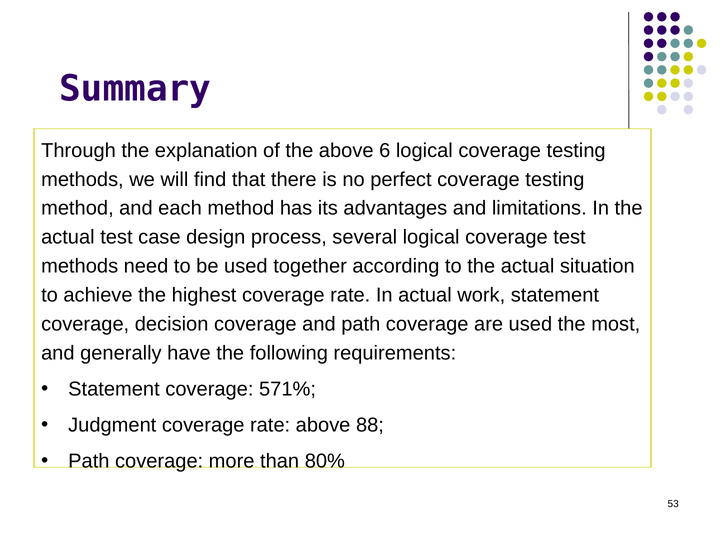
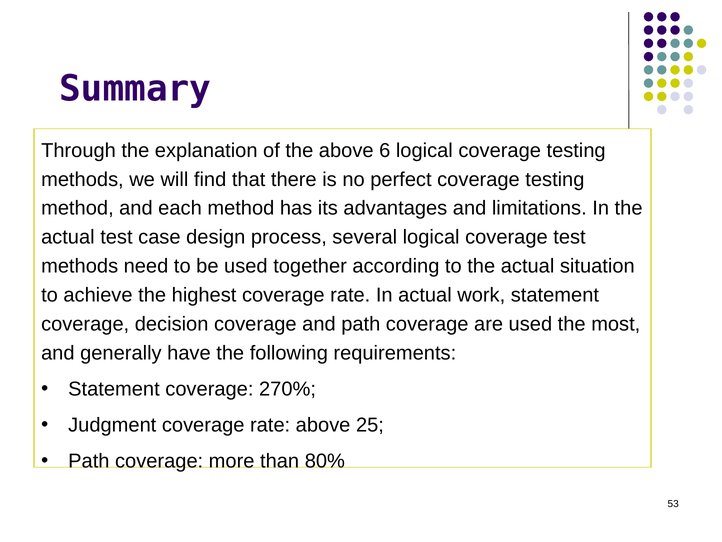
571%: 571% -> 270% (288, 389)
88: 88 -> 25 (370, 425)
